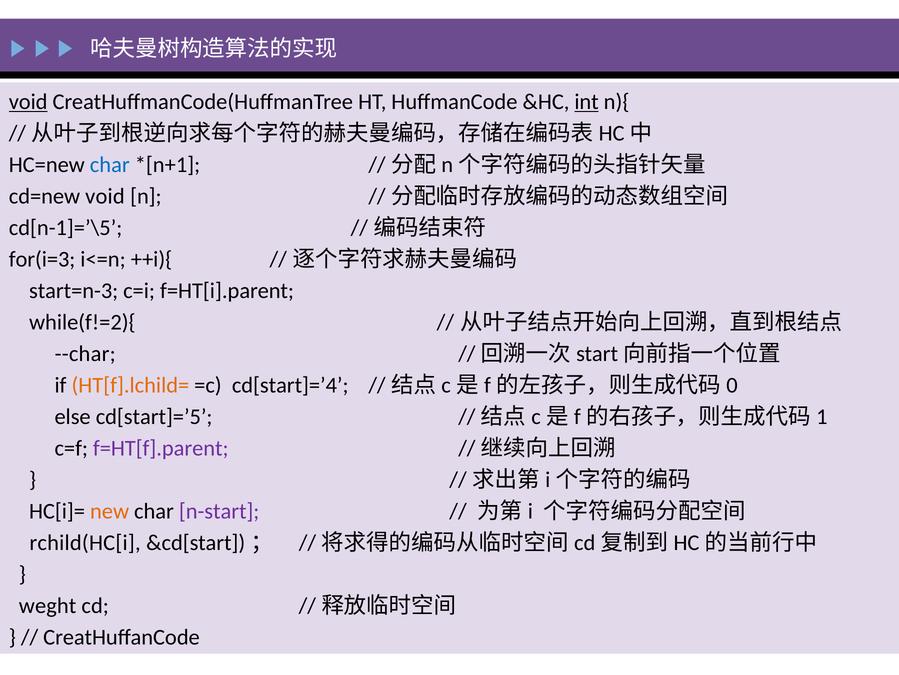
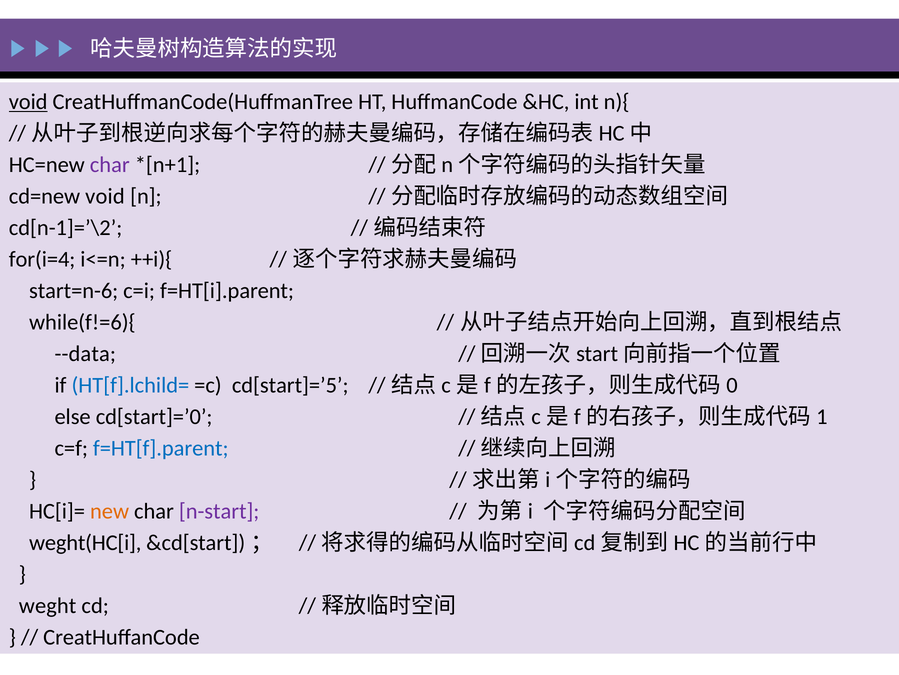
int underline: present -> none (587, 102)
char colour: blue -> purple (110, 165)
cd[n-1]=’\5: cd[n-1]=’\5 -> cd[n-1]=’\2 (66, 228)
for(i=3: for(i=3 -> for(i=4 (42, 259)
start=n-3: start=n-3 -> start=n-6 (74, 291)
while(f!=2){: while(f!=2){ -> while(f!=6){ (82, 322)
--char: --char -> --data (85, 353)
HT[f].lchild= colour: orange -> blue (130, 385)
cd[start]=’4: cd[start]=’4 -> cd[start]=’5 (290, 385)
cd[start]=’5: cd[start]=’5 -> cd[start]=’0 (154, 416)
f=HT[f].parent colour: purple -> blue (161, 448)
rchild(HC[i: rchild(HC[i -> weght(HC[i (85, 542)
